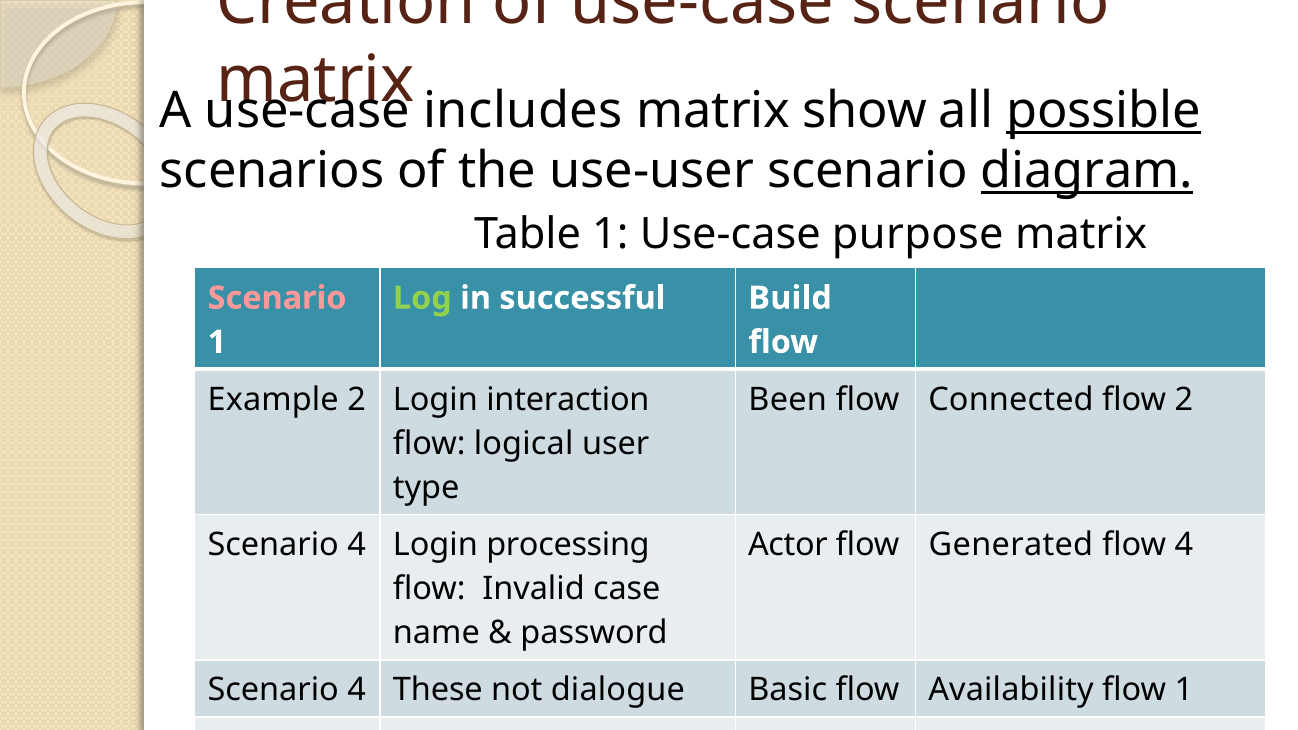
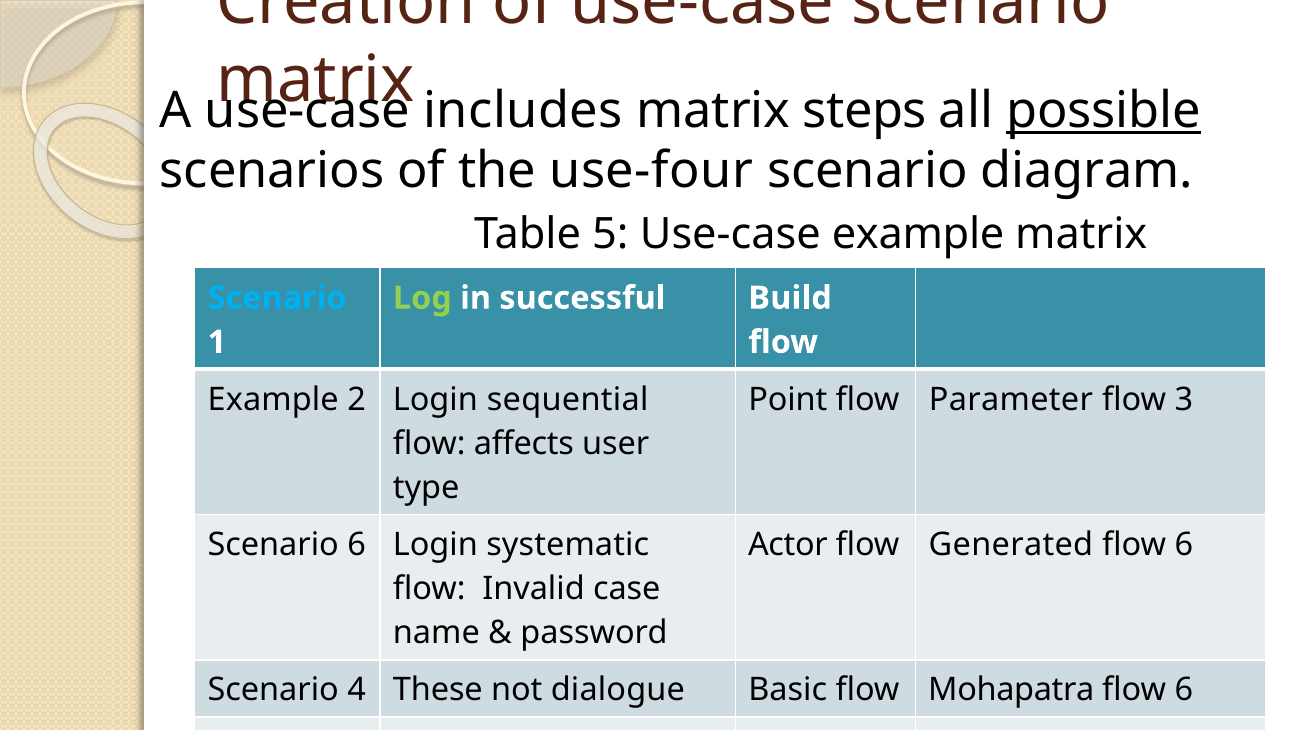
show: show -> steps (865, 111)
use-user: use-user -> use-four (651, 171)
diagram underline: present -> none (1087, 171)
Table 1: 1 -> 5 (610, 234)
Use-case purpose: purpose -> example (918, 234)
Scenario colour: pink -> light blue (277, 298)
interaction: interaction -> sequential (568, 399)
Been: Been -> Point (788, 399)
Connected: Connected -> Parameter (1011, 399)
flow 2: 2 -> 3 (1184, 399)
logical: logical -> affects (524, 444)
4: 4 -> 6 (357, 545)
processing: processing -> systematic (568, 545)
4: 4 -> 6 (1184, 545)
Availability: Availability -> Mohapatra (1011, 690)
1: 1 -> 6 (1184, 690)
